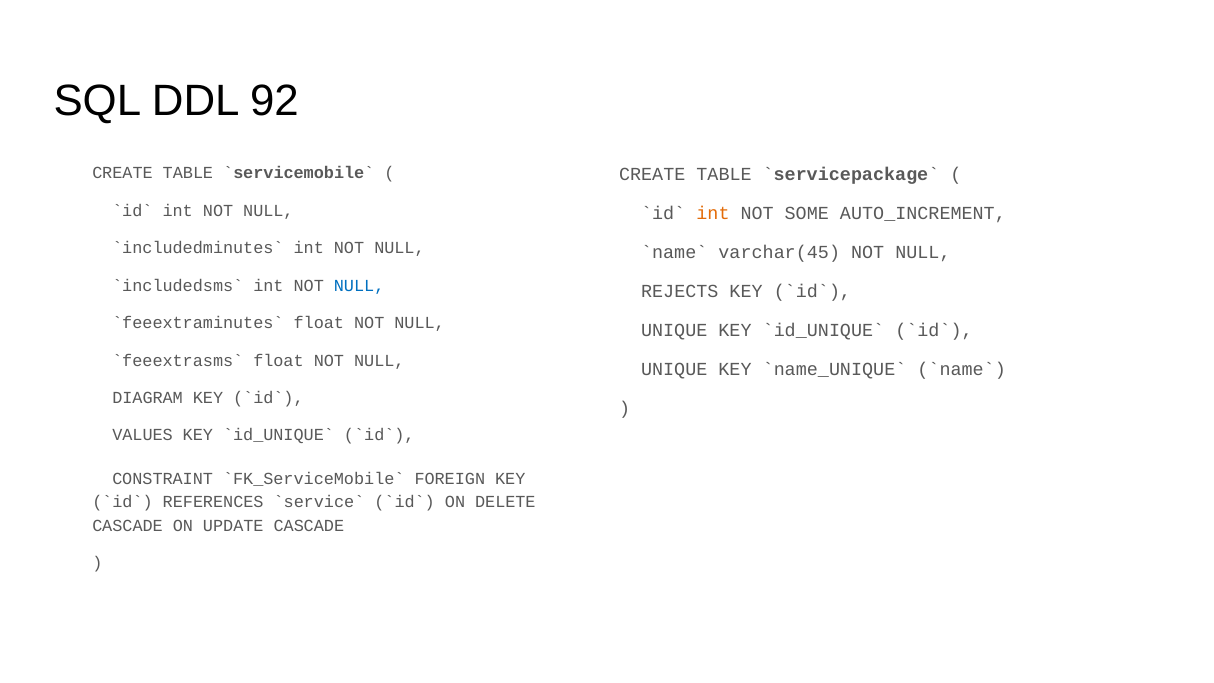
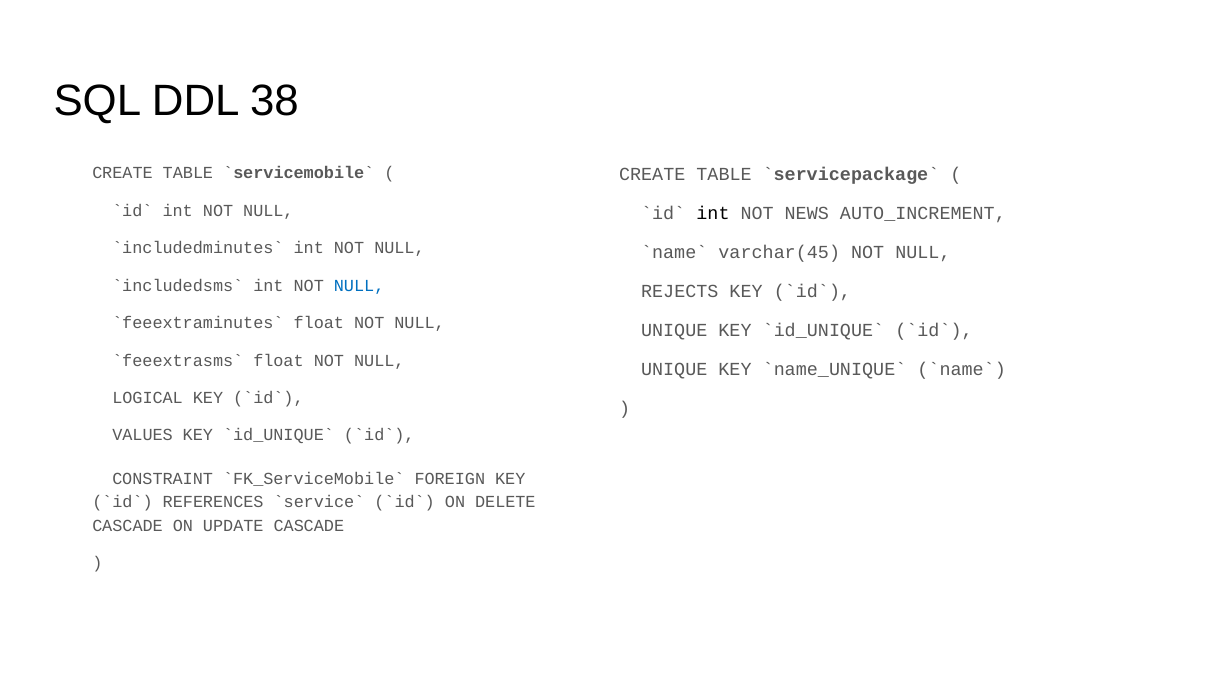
92: 92 -> 38 (274, 101)
int colour: orange -> black (713, 213)
SOME: SOME -> NEWS (807, 213)
DIAGRAM: DIAGRAM -> LOGICAL (148, 398)
